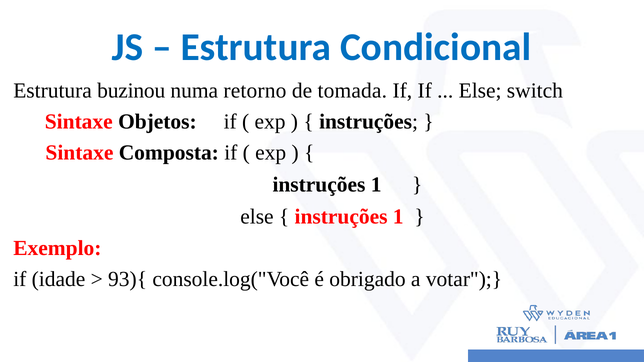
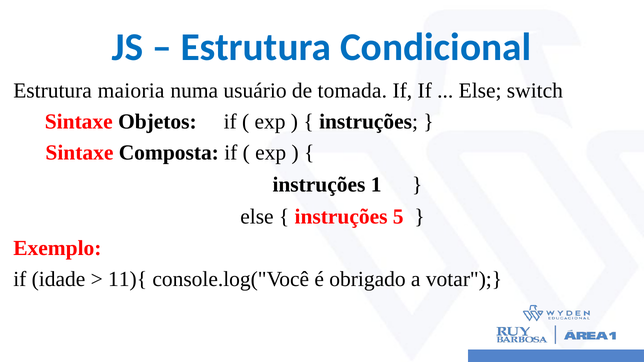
buzinou: buzinou -> maioria (131, 91)
retorno: retorno -> usuário (255, 91)
1: 1 -> 5 (398, 217)
93){: 93){ -> 11){ (128, 279)
